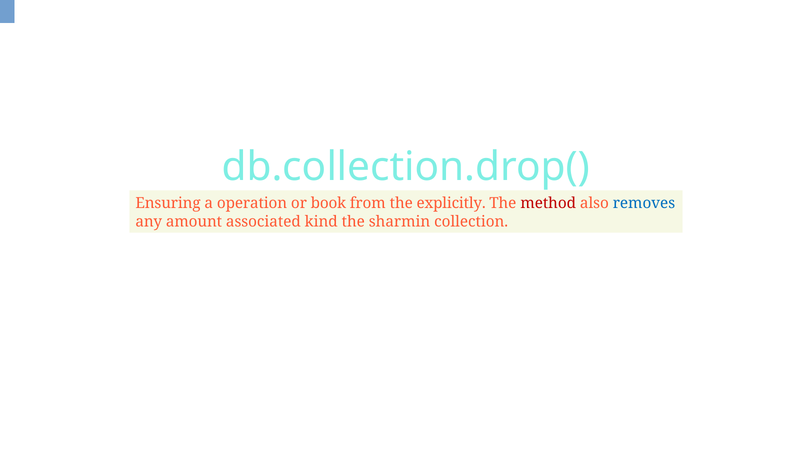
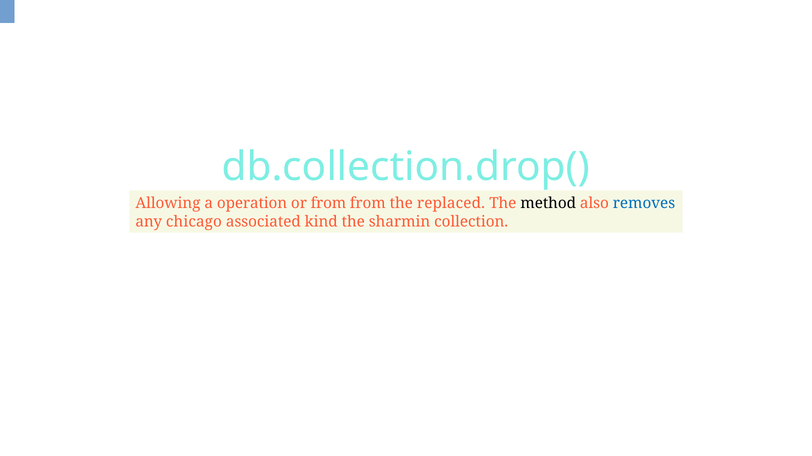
Ensuring: Ensuring -> Allowing (168, 204)
or book: book -> from (328, 204)
explicitly: explicitly -> replaced (451, 204)
method colour: red -> black (548, 204)
amount: amount -> chicago (194, 222)
